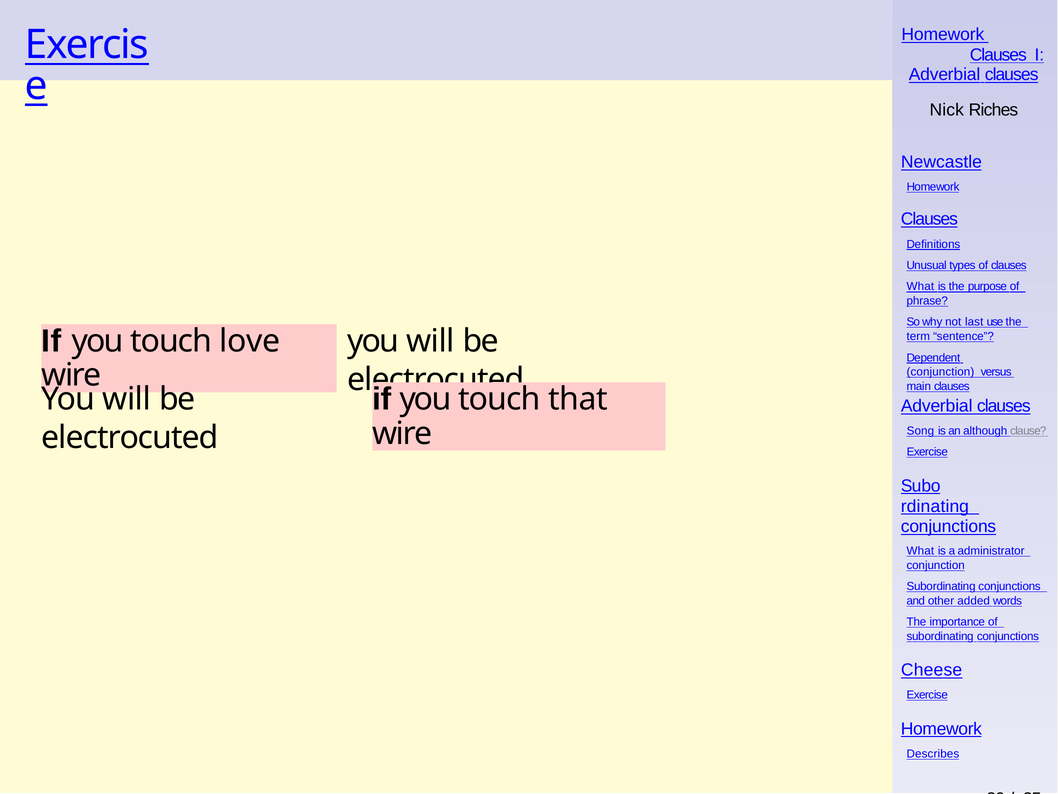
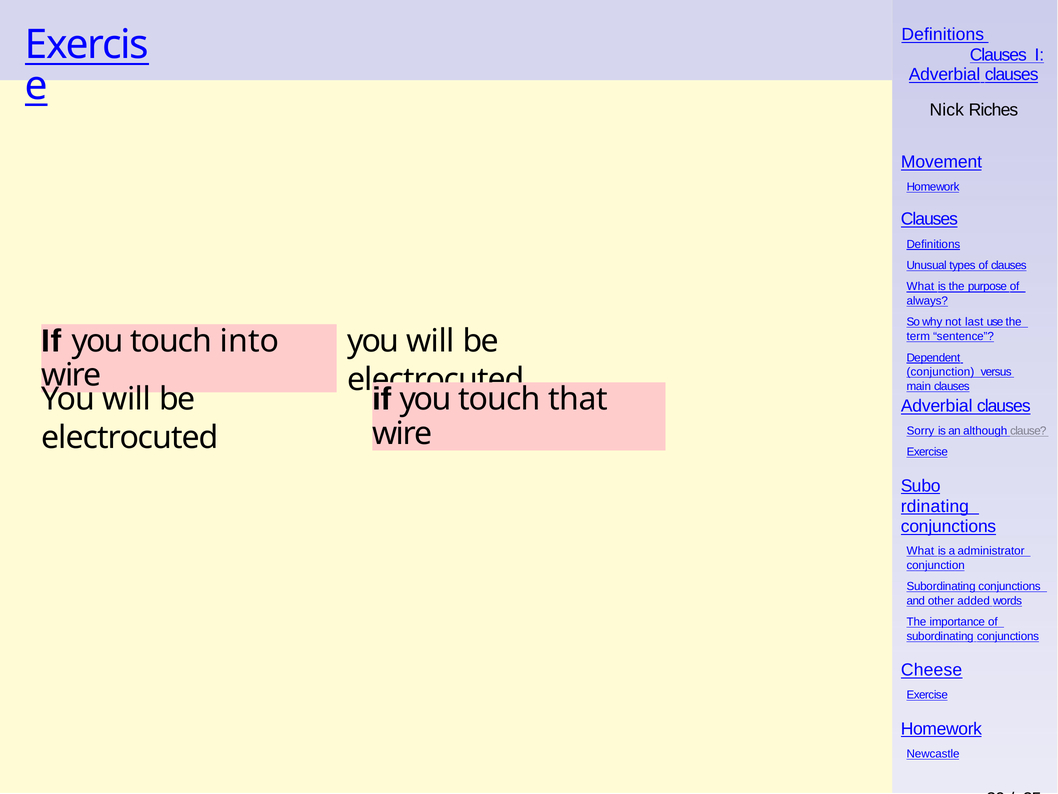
Homework: Homework -> Definitions (943, 35)
Newcastle: Newcastle -> Movement (942, 162)
phrase: phrase -> always (927, 301)
love: love -> into (249, 341)
Song: Song -> Sorry (920, 431)
Describes: Describes -> Newcastle (933, 754)
